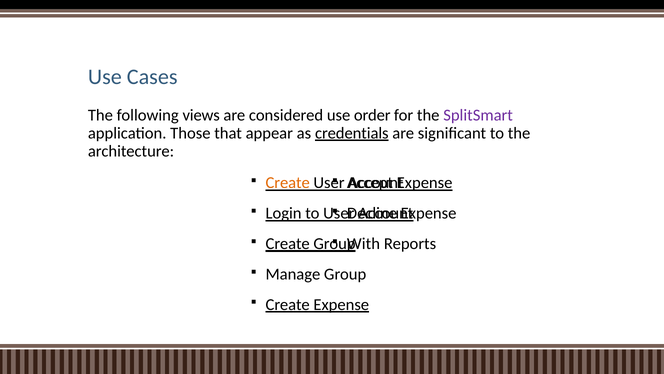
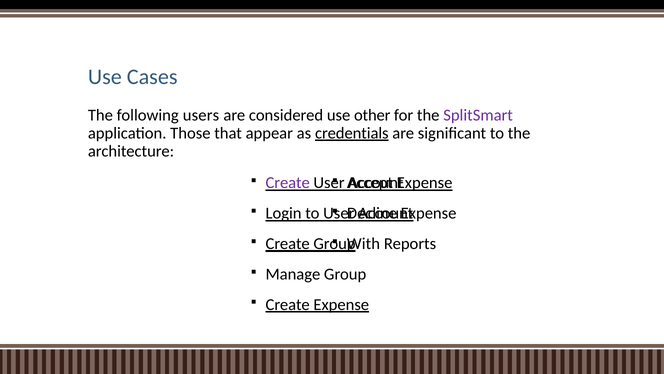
views: views -> users (201, 115)
order: order -> other (372, 115)
Create colour: orange -> purple (288, 183)
